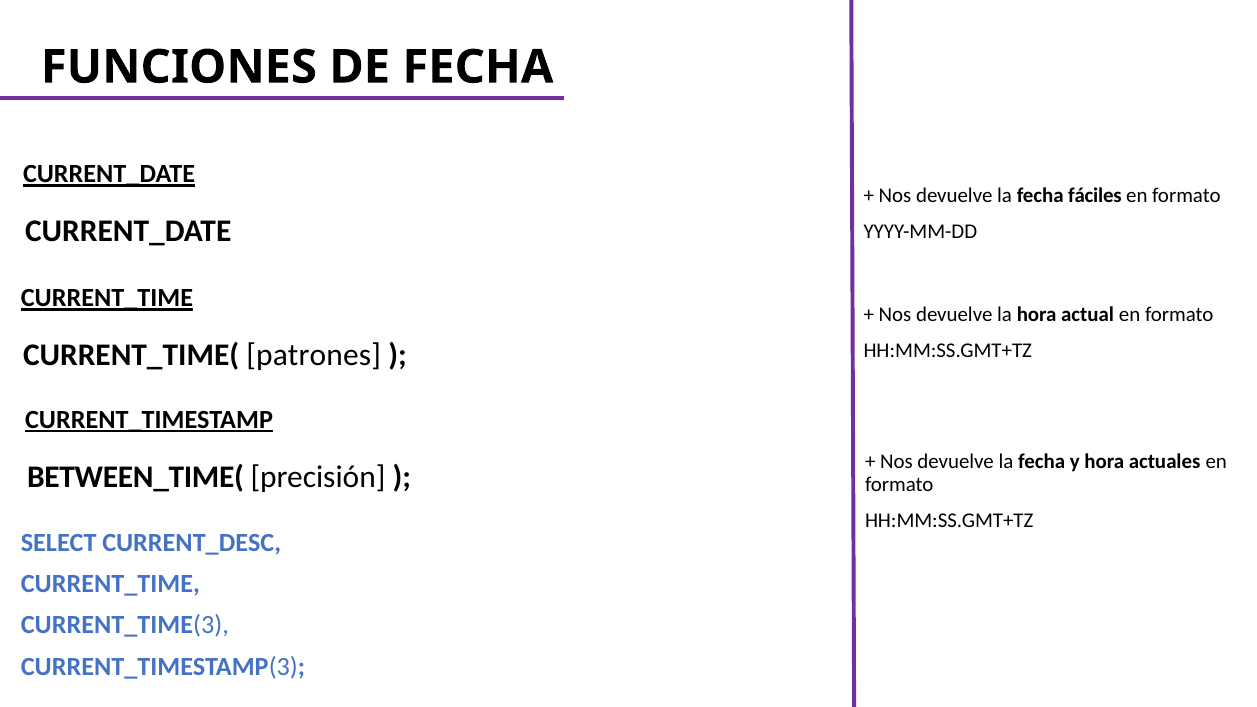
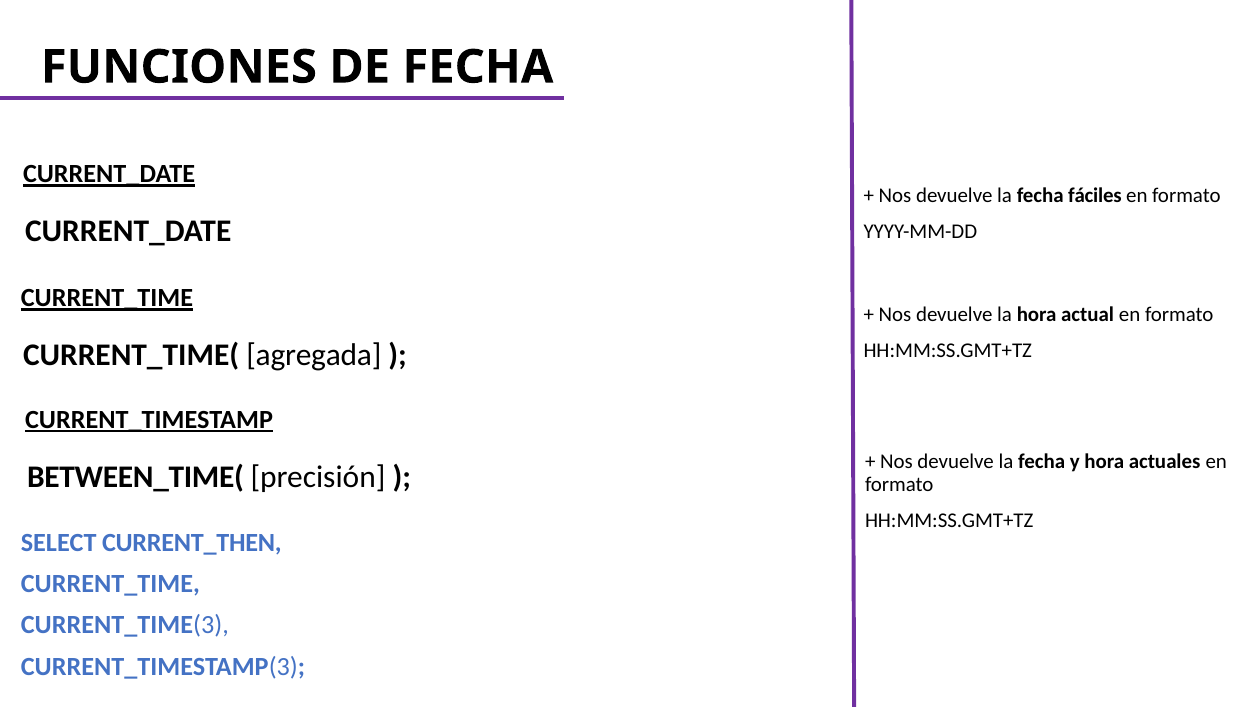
patrones: patrones -> agregada (314, 355)
CURRENT_DESC: CURRENT_DESC -> CURRENT_THEN (192, 542)
